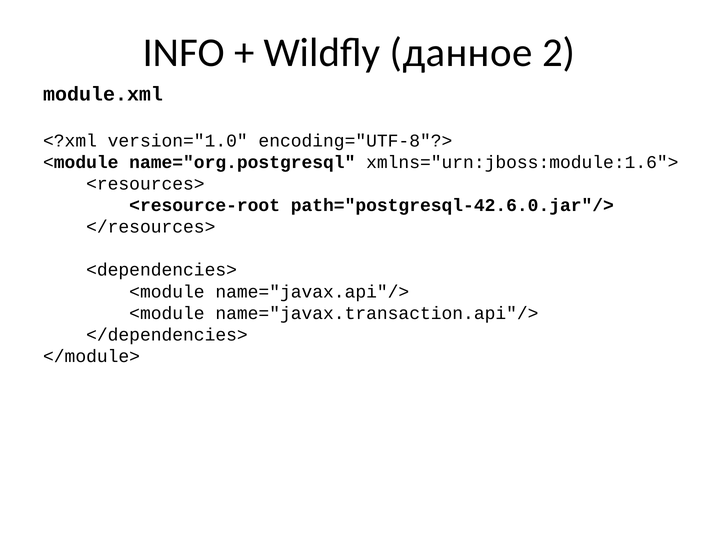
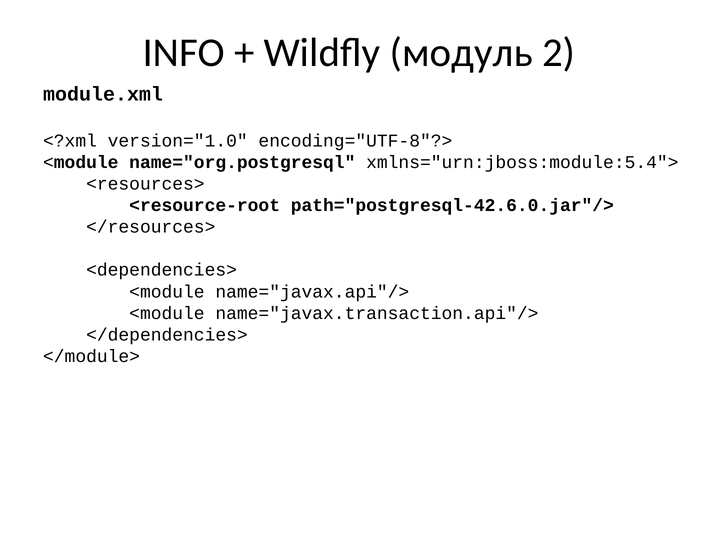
данное: данное -> модуль (461, 53)
xmlns="urn:jboss:module:1.6">: xmlns="urn:jboss:module:1.6"> -> xmlns="urn:jboss:module:5.4"> (522, 162)
